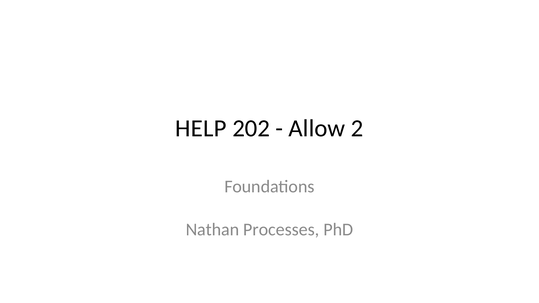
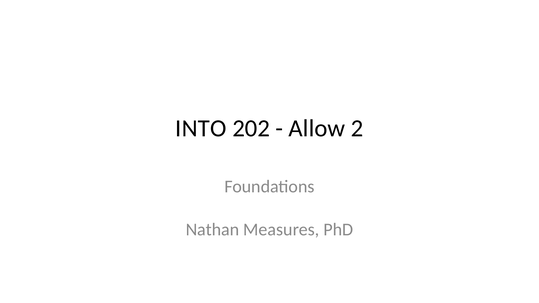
HELP: HELP -> INTO (201, 128)
Processes: Processes -> Measures (281, 230)
